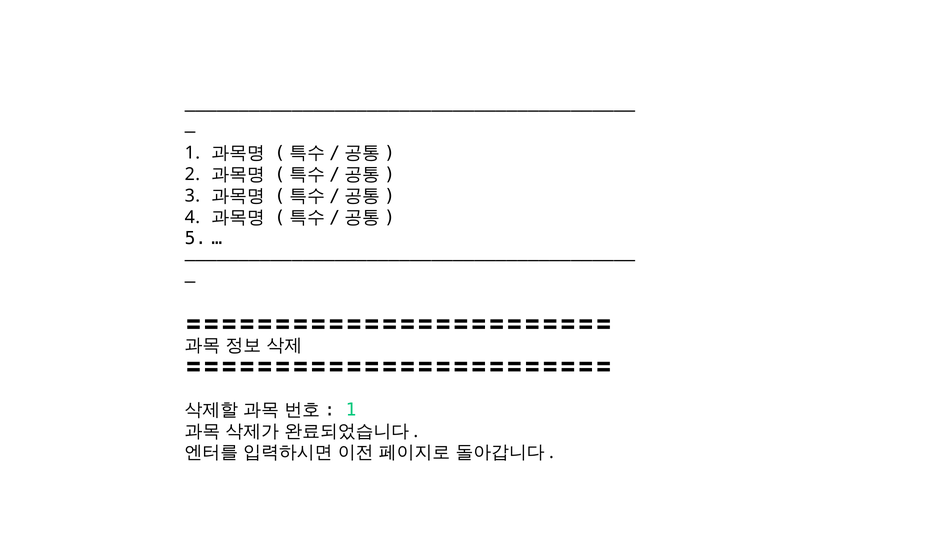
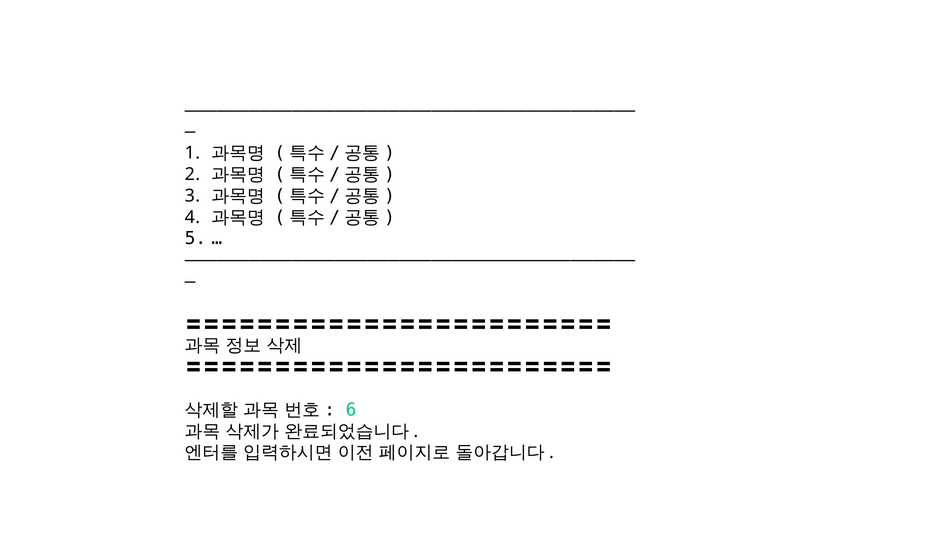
1: 1 -> 6 (351, 410)
